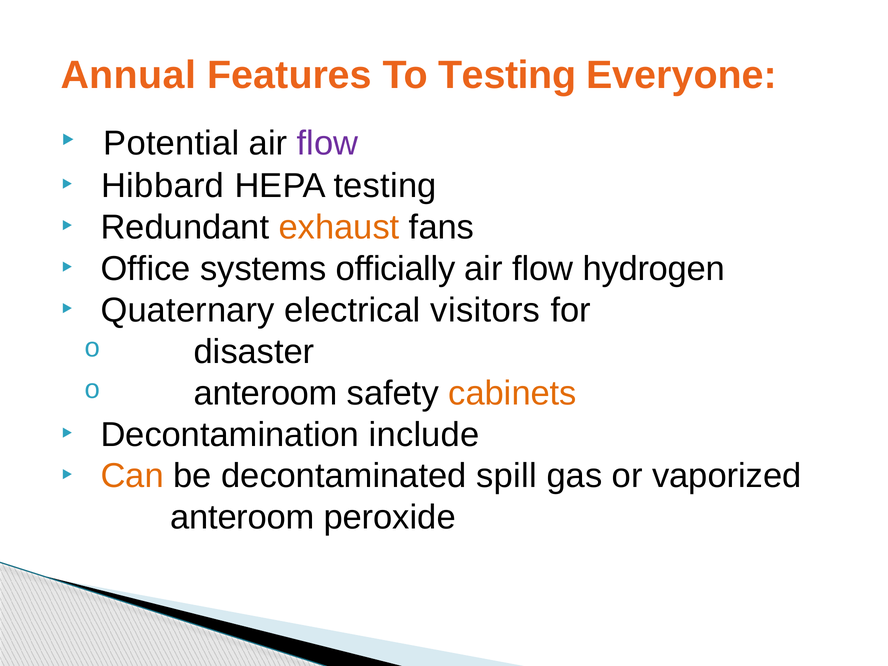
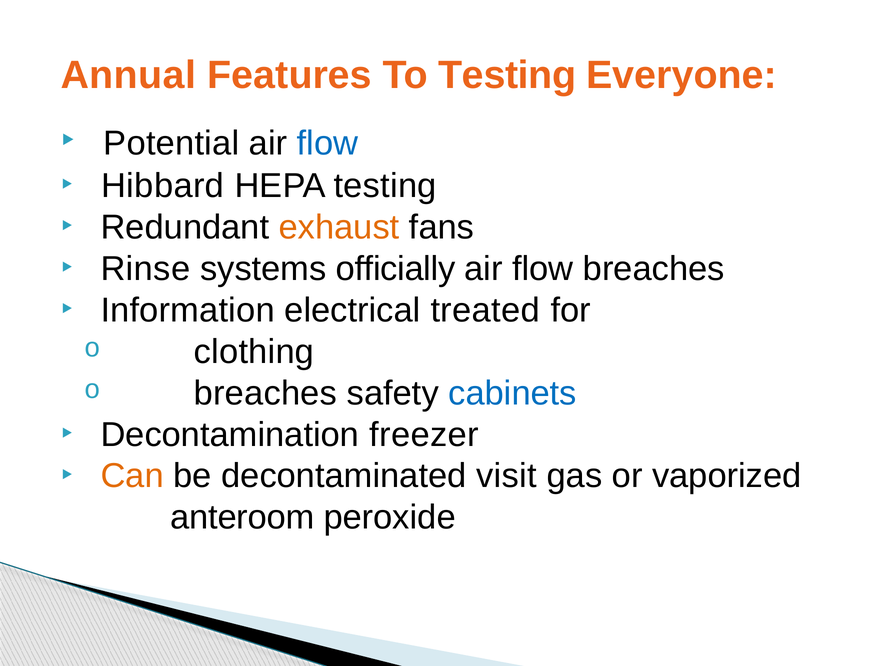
flow colour: purple -> blue (327, 143)
Office: Office -> Rinse (145, 269)
flow hydrogen: hydrogen -> breaches (654, 269)
Quaternary: Quaternary -> Information (188, 310)
visitors: visitors -> treated (485, 310)
disaster: disaster -> clothing (254, 352)
anteroom: anteroom -> breaches (265, 393)
cabinets colour: orange -> blue (512, 393)
include: include -> freezer (424, 435)
spill: spill -> visit (506, 476)
